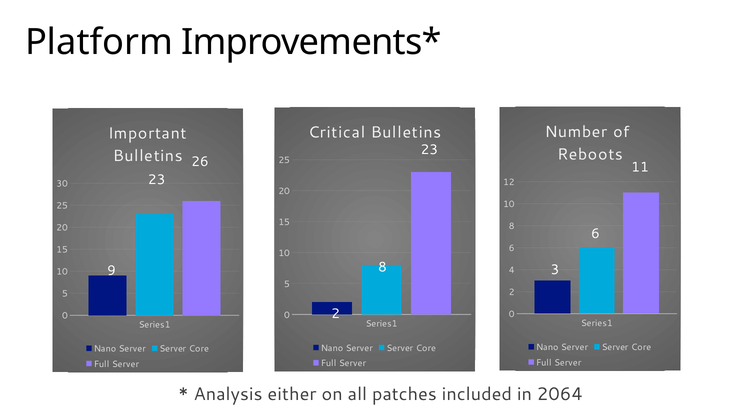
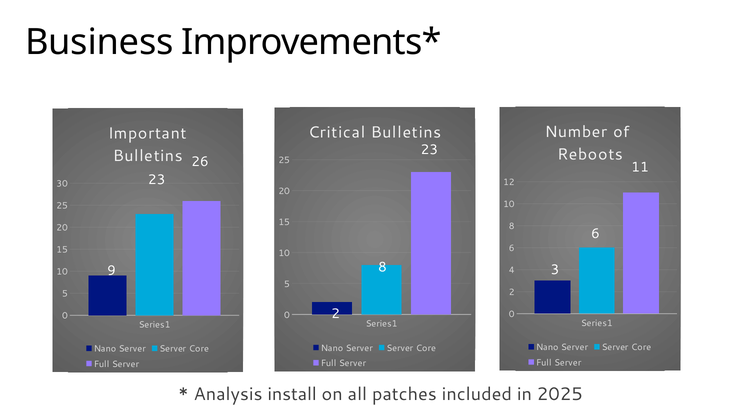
Platform: Platform -> Business (99, 42)
either: either -> install (292, 394)
2064: 2064 -> 2025 (560, 394)
